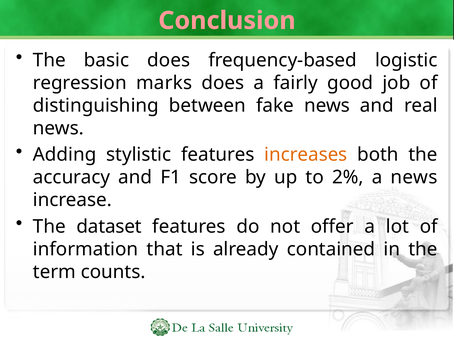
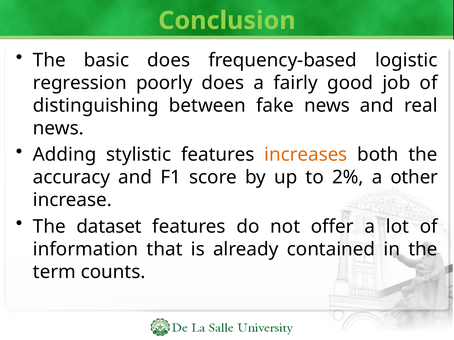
Conclusion colour: pink -> light green (227, 21)
marks: marks -> poorly (164, 83)
a news: news -> other (414, 178)
